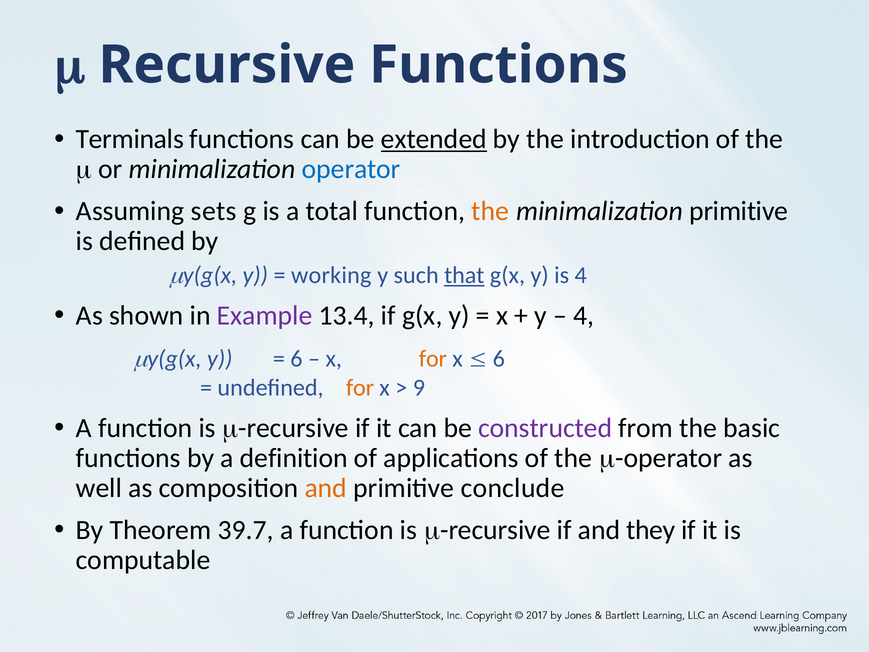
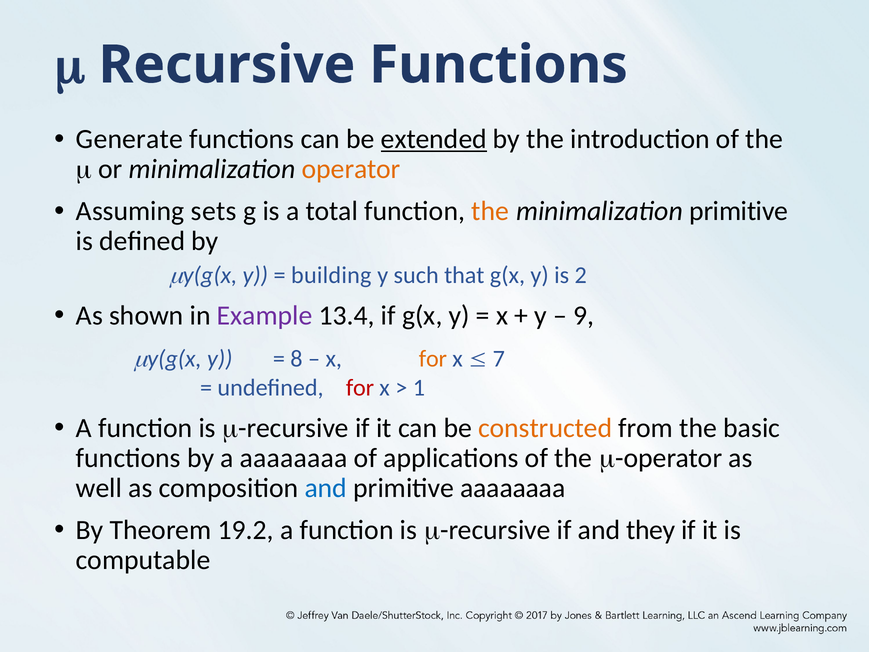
Terminals: Terminals -> Generate (129, 139)
operator colour: blue -> orange (351, 169)
working: working -> building (331, 275)
that underline: present -> none (464, 275)
is 4: 4 -> 2 (581, 275)
4: 4 -> 9 (584, 315)
6: 6 -> 8 (296, 359)
6: 6 -> 7 (499, 359)
for colour: orange -> red (360, 388)
9: 9 -> 1 (419, 388)
constructed colour: purple -> orange (545, 428)
a definition: definition -> aaaaaaaa (294, 458)
and colour: orange -> blue (326, 488)
primitive conclude: conclude -> aaaaaaaa (513, 488)
39.7: 39.7 -> 19.2 (246, 530)
